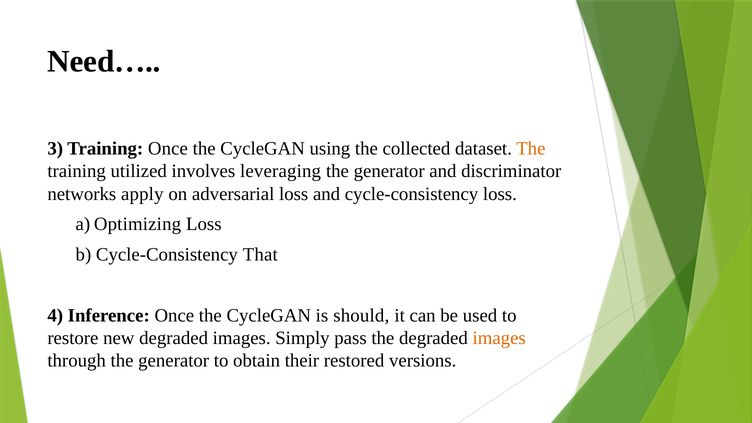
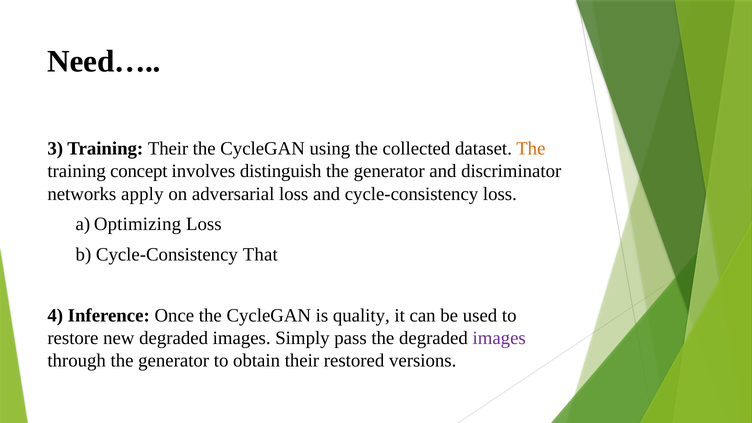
Training Once: Once -> Their (168, 149)
utilized: utilized -> concept (139, 171)
leveraging: leveraging -> distinguish (281, 171)
should: should -> quality (361, 315)
images colour: orange -> purple (499, 338)
